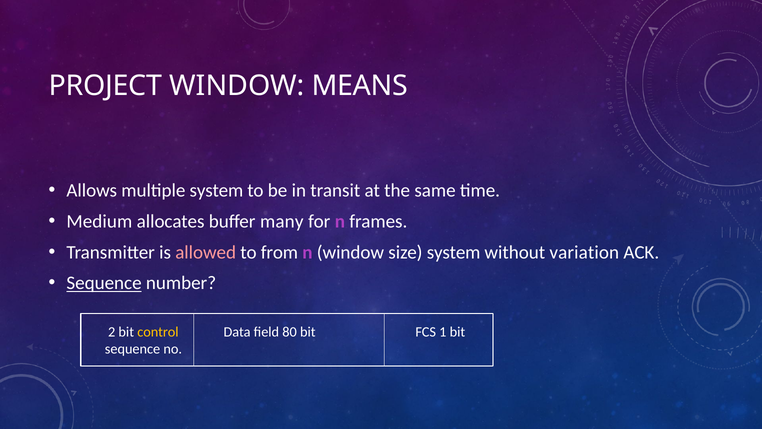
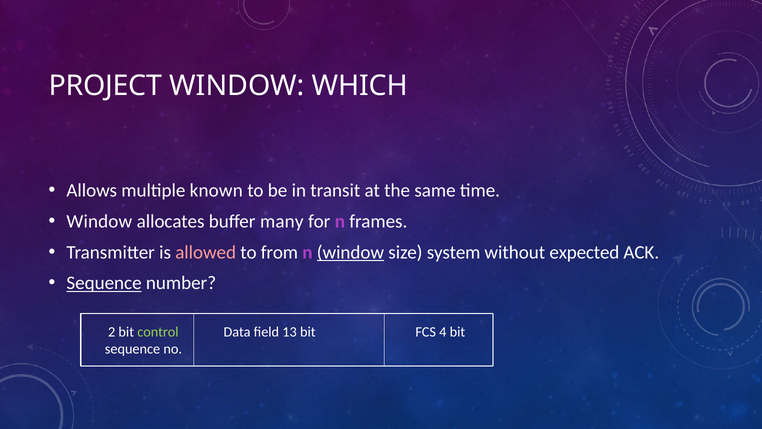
MEANS: MEANS -> WHICH (360, 86)
multiple system: system -> known (216, 190)
Medium: Medium -> Window (99, 221)
window underline: none -> present (350, 252)
variation: variation -> expected (584, 252)
control colour: yellow -> light green (158, 332)
80: 80 -> 13 (290, 332)
1: 1 -> 4 (443, 332)
